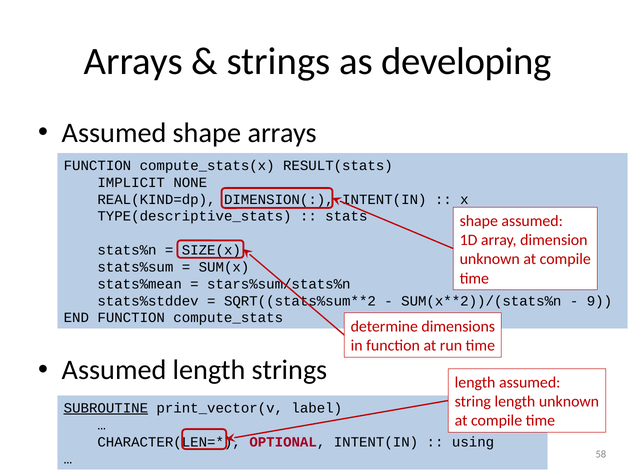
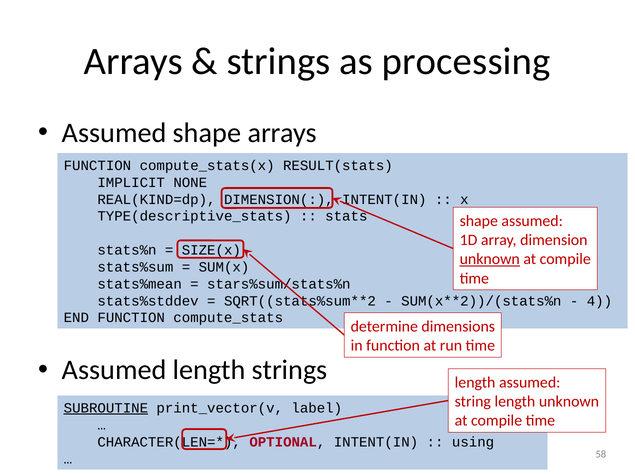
developing: developing -> processing (466, 61)
unknown underline: none -> present (490, 259)
9: 9 -> 4 (599, 301)
